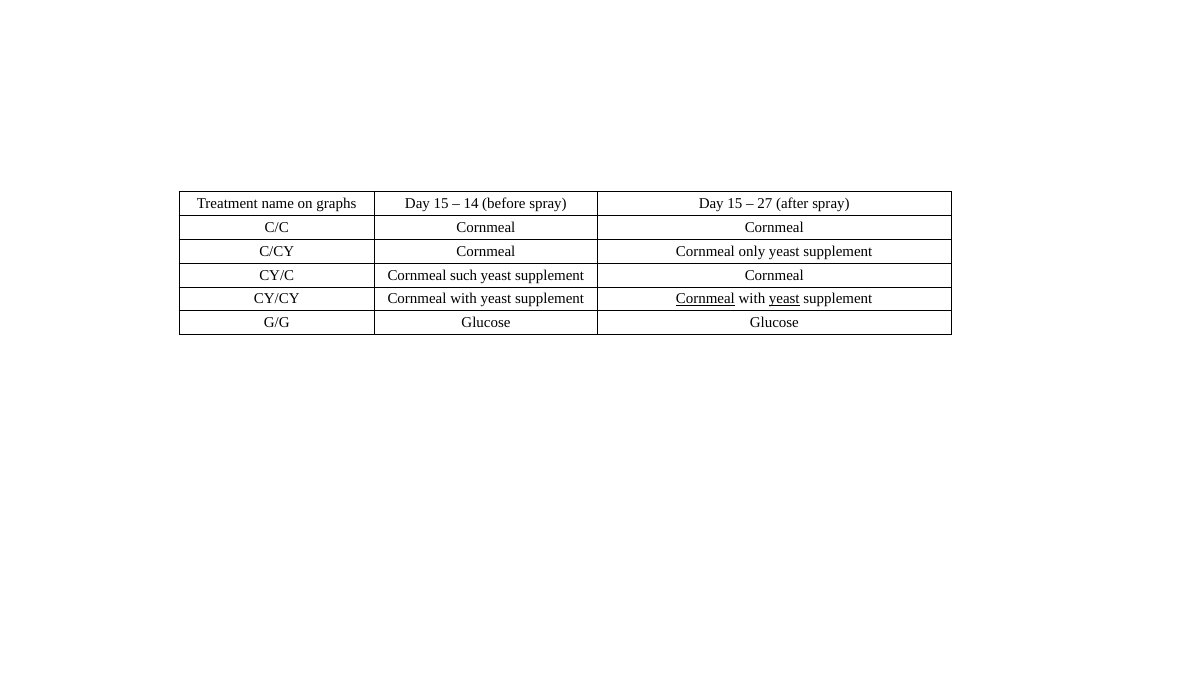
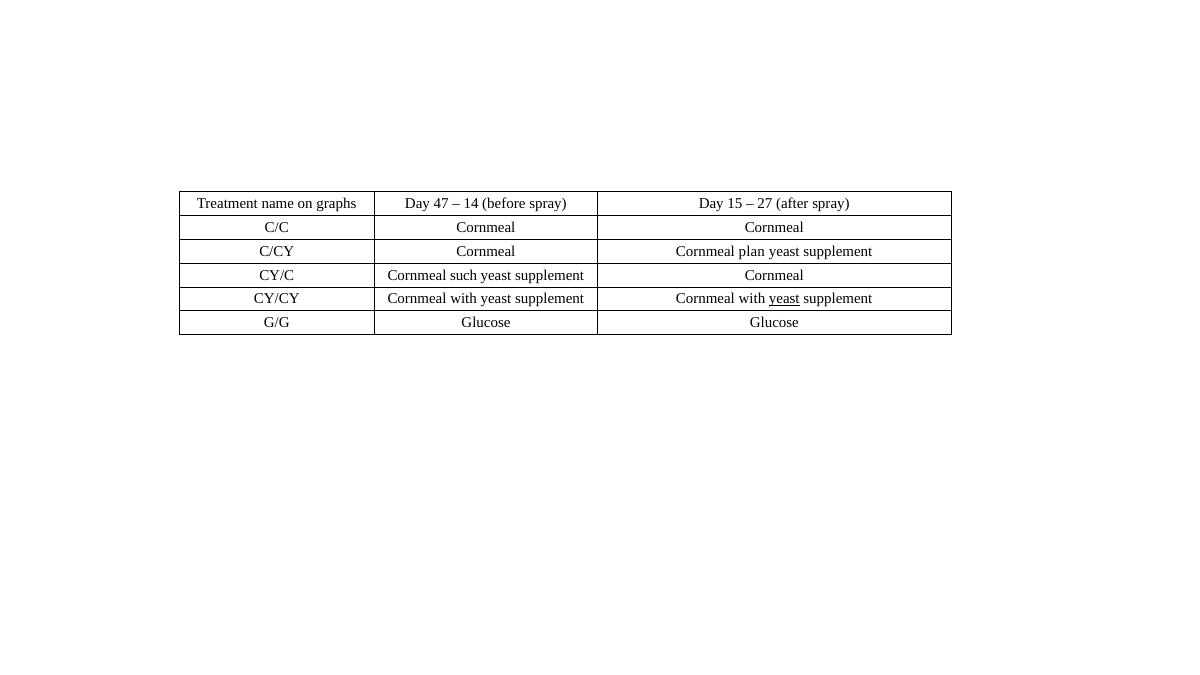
graphs Day 15: 15 -> 47 (441, 203)
only: only -> plan (752, 251)
Cornmeal underline: present -> none (705, 299)
